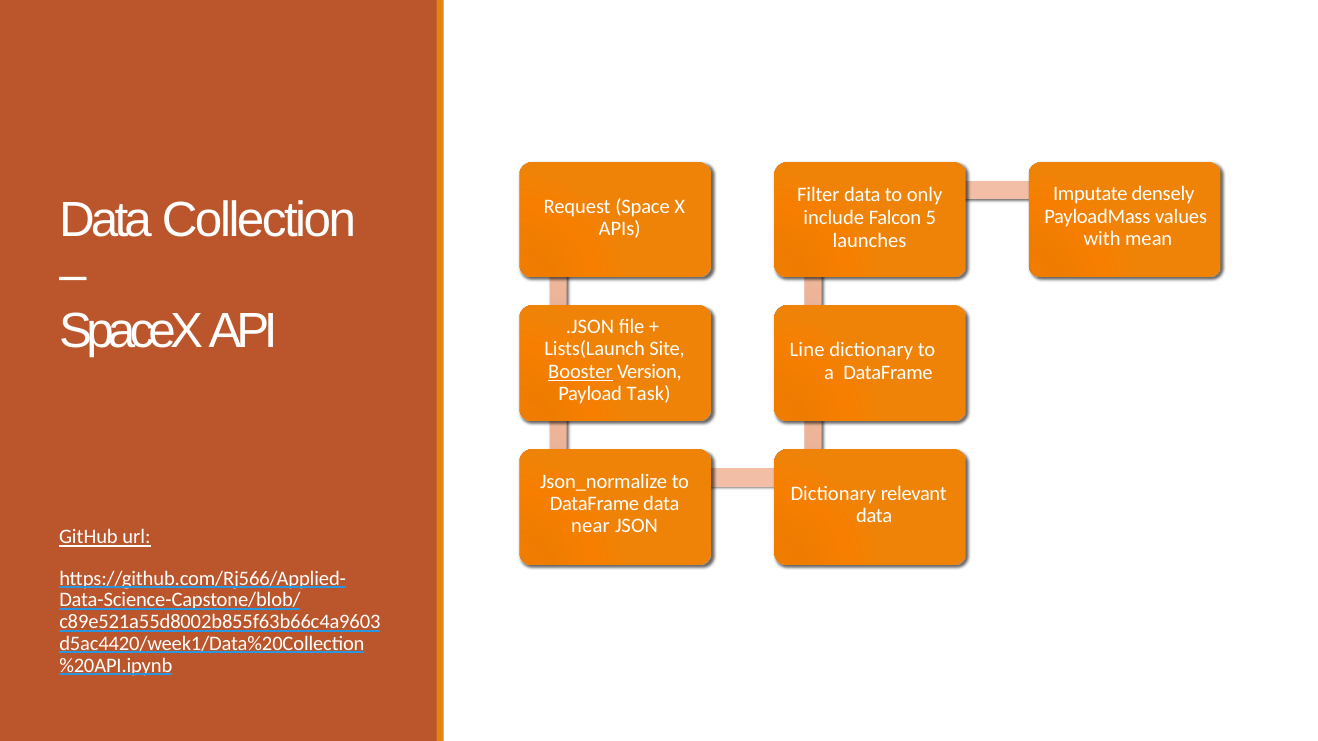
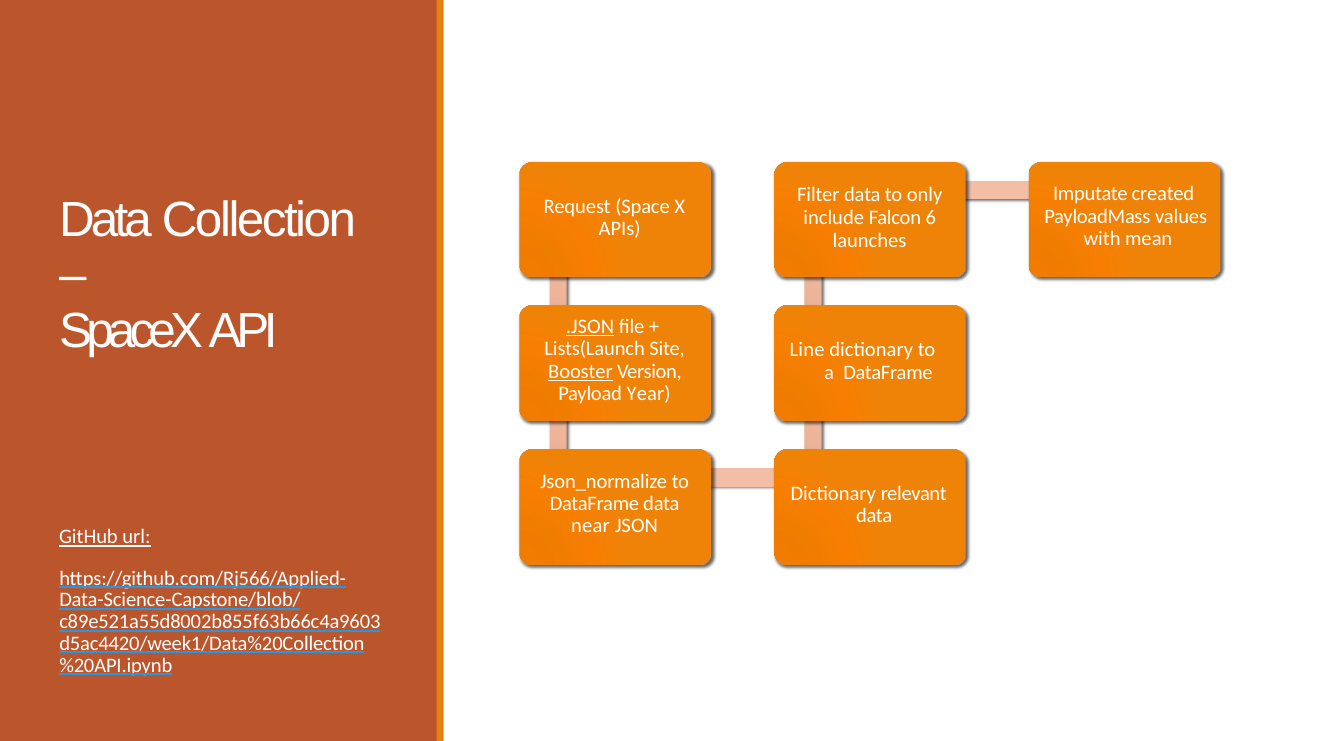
densely: densely -> created (1163, 194)
5: 5 -> 6 (931, 218)
.JSON underline: none -> present (590, 327)
Task: Task -> Year (649, 394)
